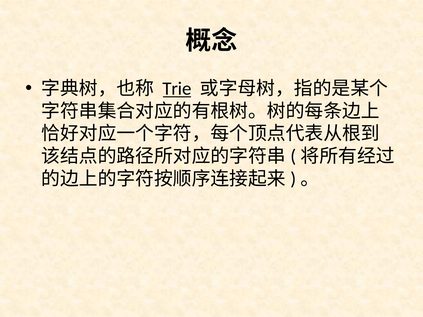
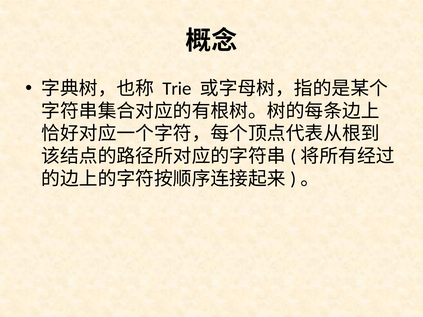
Trie underline: present -> none (177, 89)
